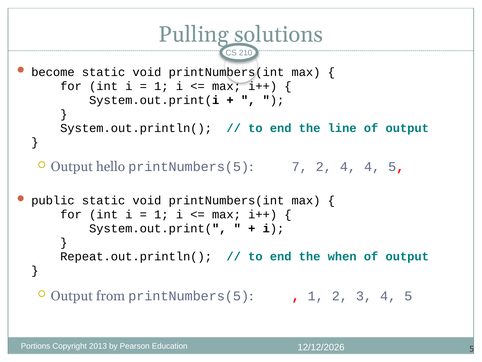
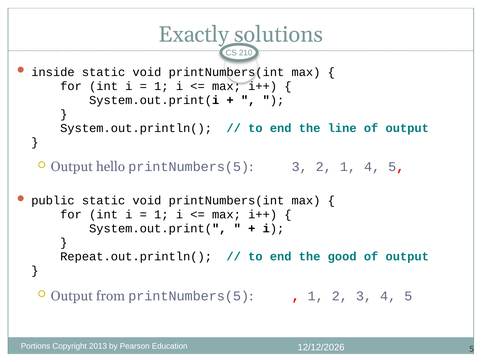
Pulling: Pulling -> Exactly (194, 34)
become: become -> inside (53, 72)
printNumbers(5 7: 7 -> 3 (300, 167)
2 4: 4 -> 1 (348, 167)
when: when -> good (342, 256)
